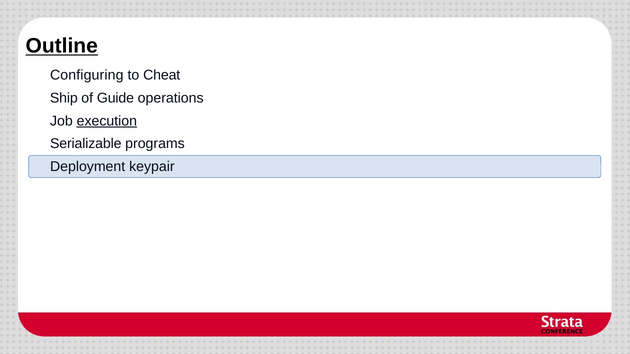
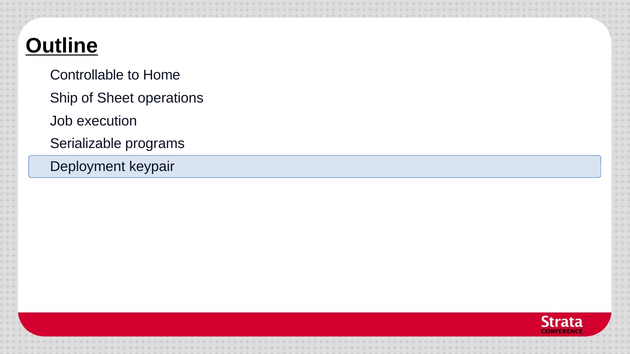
Configuring: Configuring -> Controllable (87, 75)
Cheat: Cheat -> Home (162, 75)
Guide: Guide -> Sheet (115, 98)
execution underline: present -> none (107, 121)
